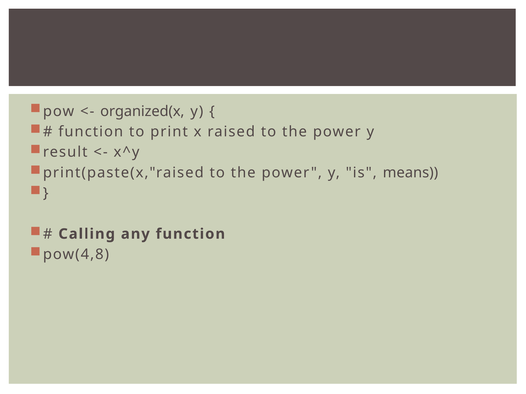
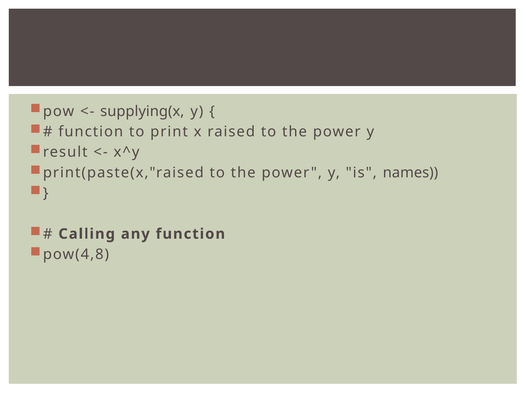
organized(x: organized(x -> supplying(x (142, 111)
means: means -> names (410, 173)
